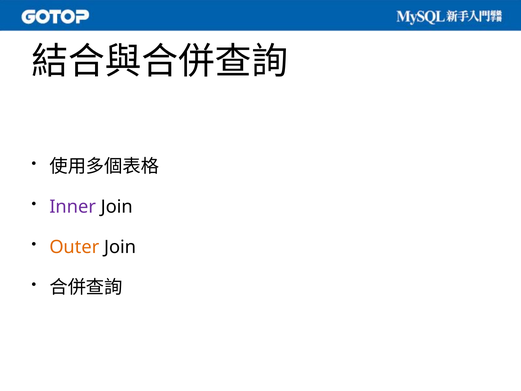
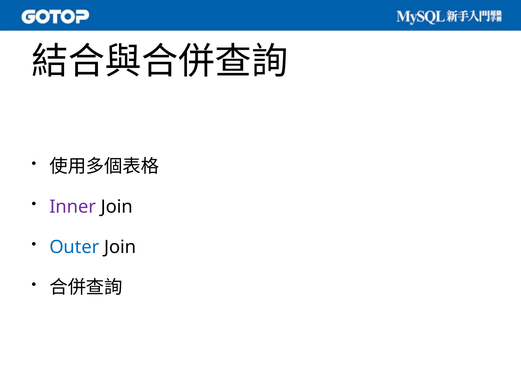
Outer colour: orange -> blue (74, 247)
